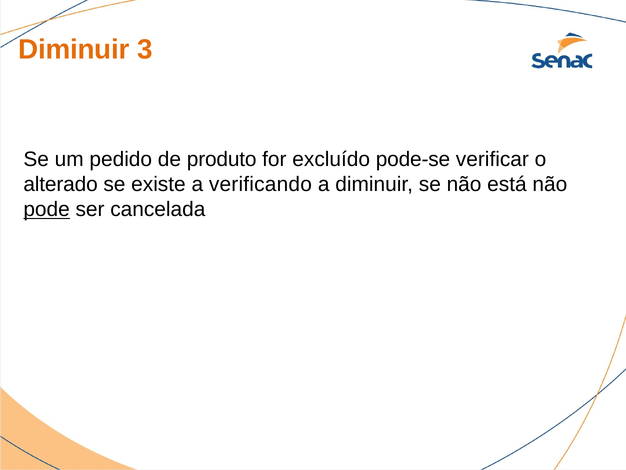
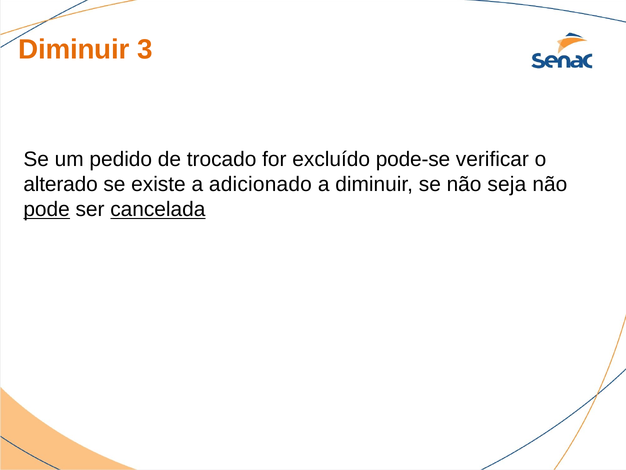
produto: produto -> trocado (222, 159)
verificando: verificando -> adicionado (260, 184)
está: está -> seja (507, 184)
cancelada underline: none -> present (158, 209)
